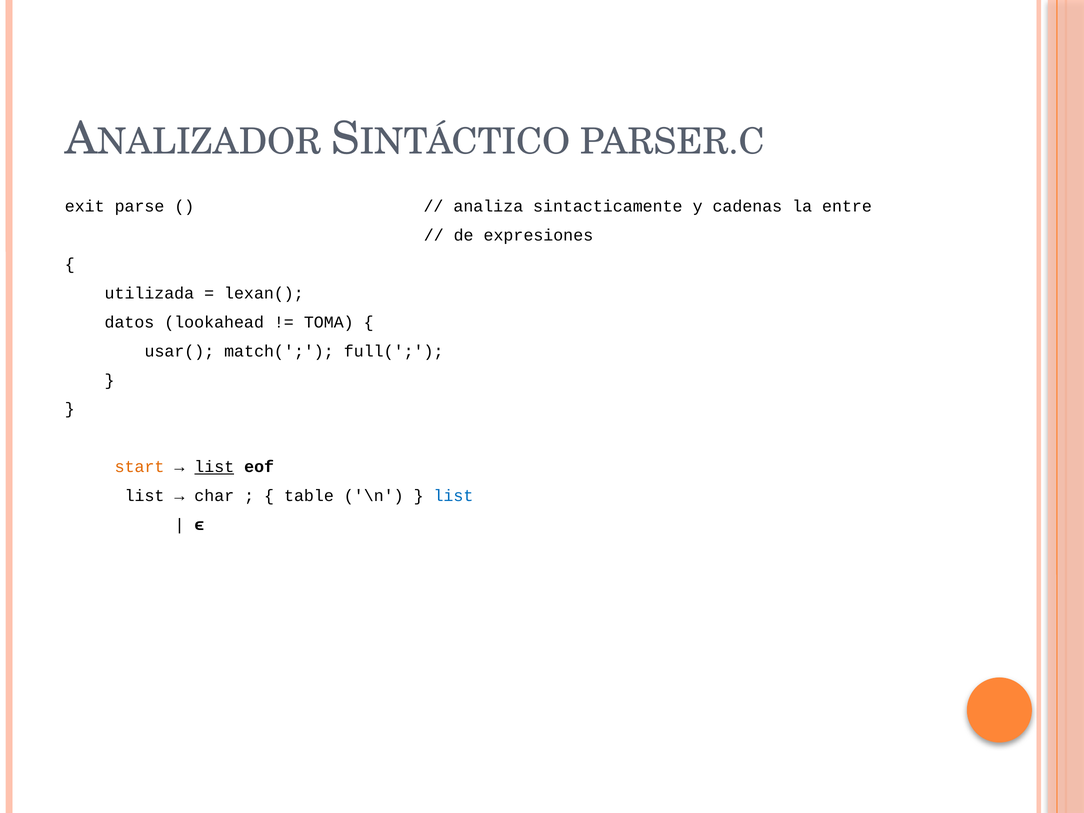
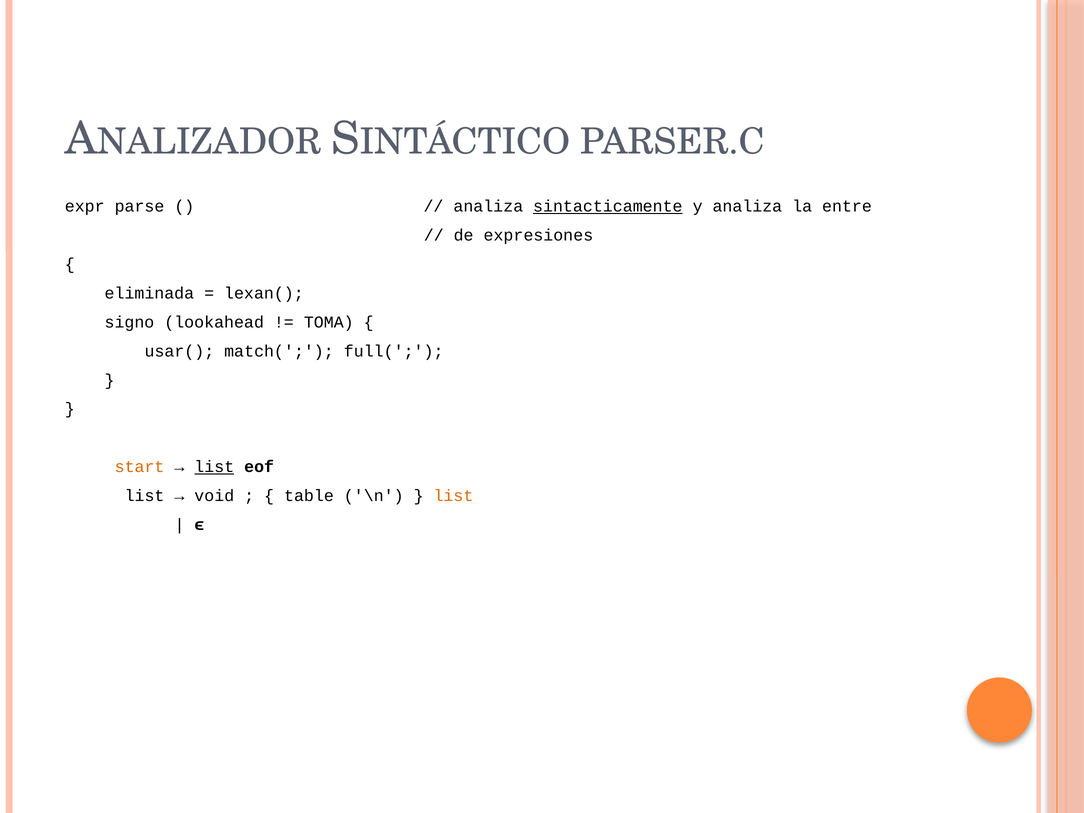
exit: exit -> expr (85, 206)
sintacticamente underline: none -> present (608, 206)
y cadenas: cadenas -> analiza (747, 206)
utilizada: utilizada -> eliminada (149, 293)
datos: datos -> signo (129, 322)
char: char -> void (214, 496)
list colour: blue -> orange (453, 496)
